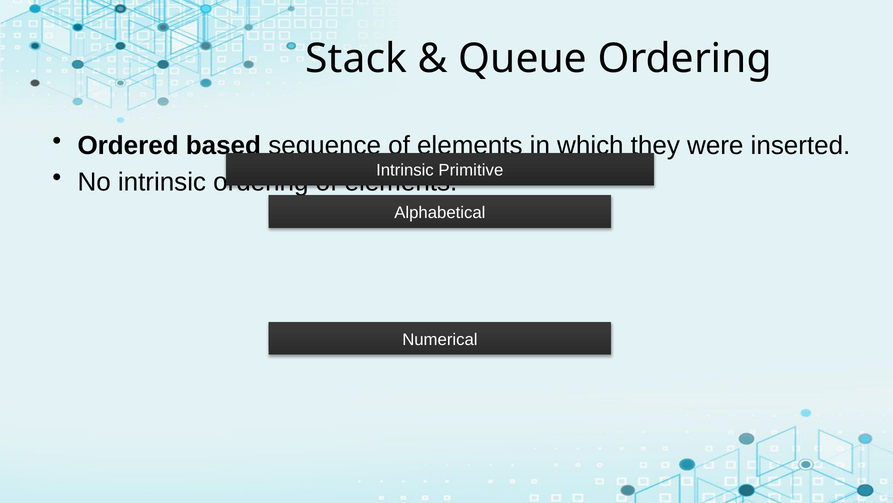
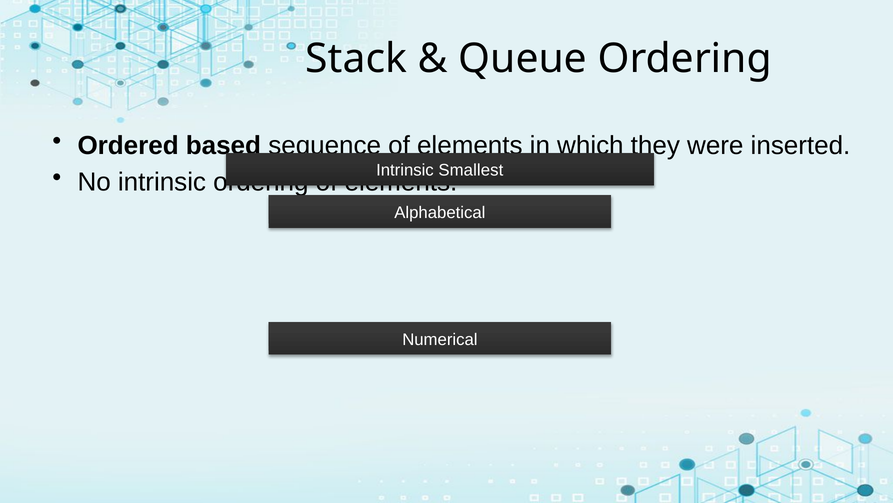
Primitive: Primitive -> Smallest (471, 170)
